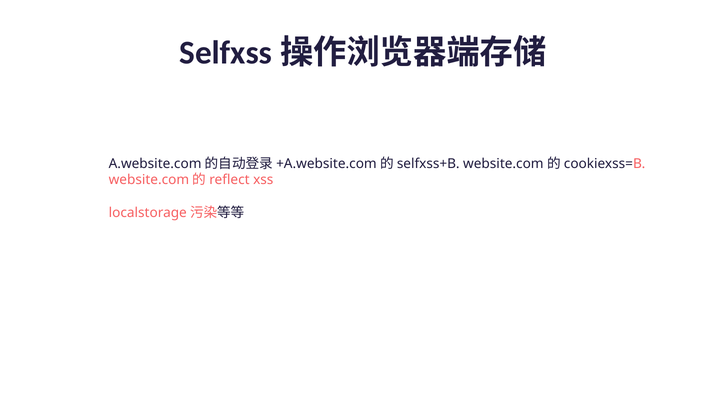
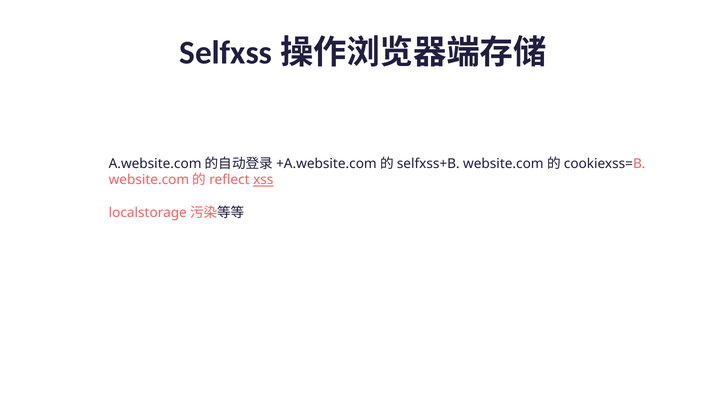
xss underline: none -> present (263, 180)
